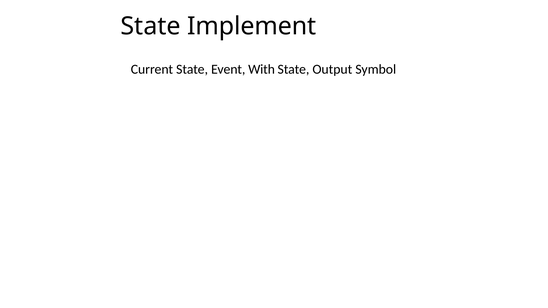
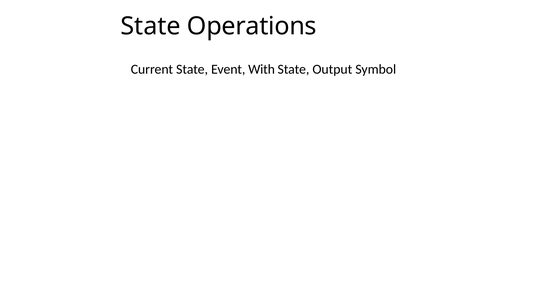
Implement: Implement -> Operations (252, 26)
